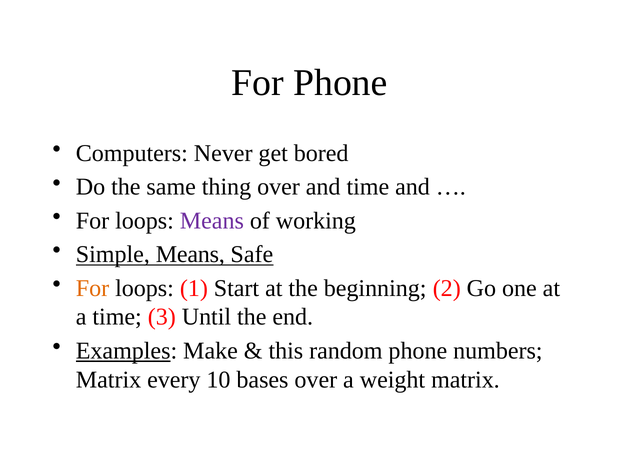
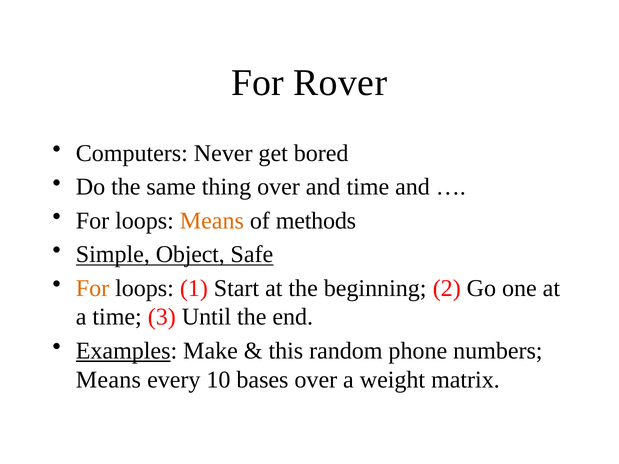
For Phone: Phone -> Rover (340, 83)
Means colour: purple -> orange (212, 221)
working: working -> methods (316, 221)
Simple Means: Means -> Object (190, 255)
Matrix: Matrix -> Means (108, 380)
